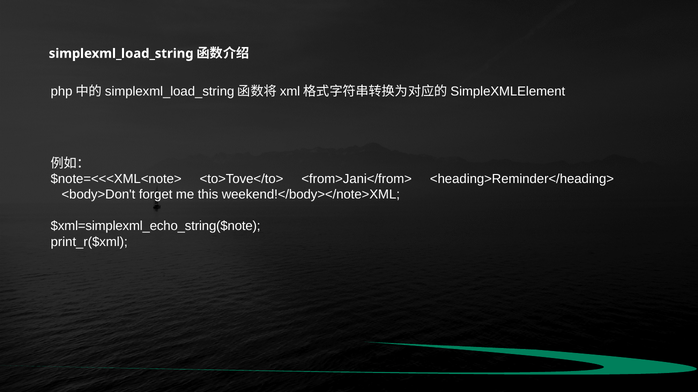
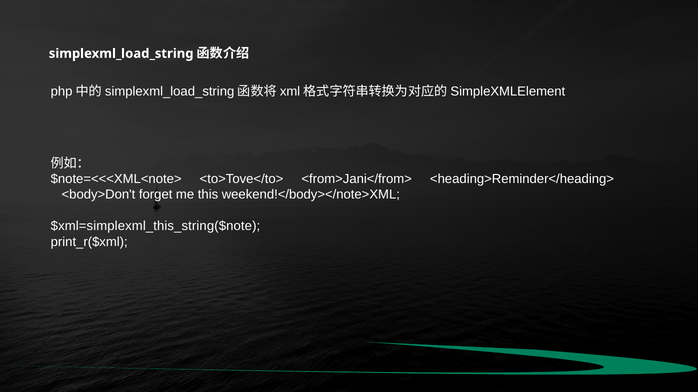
$xml=simplexml_echo_string($note: $xml=simplexml_echo_string($note -> $xml=simplexml_this_string($note (155, 226)
